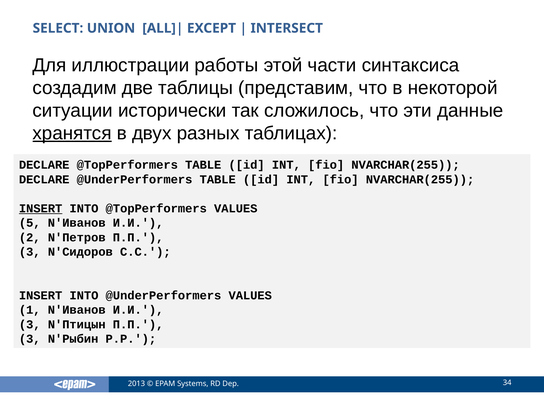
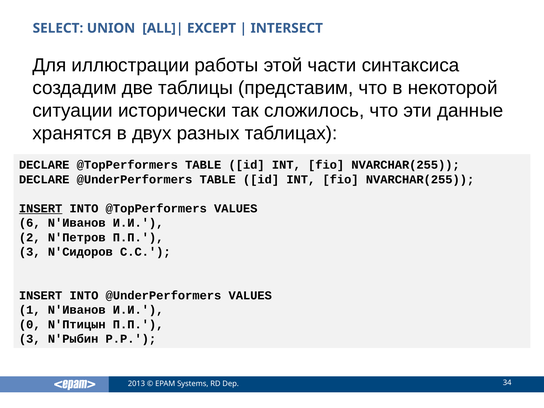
хранятся underline: present -> none (72, 133)
5: 5 -> 6 (30, 223)
3: 3 -> 0 (30, 324)
